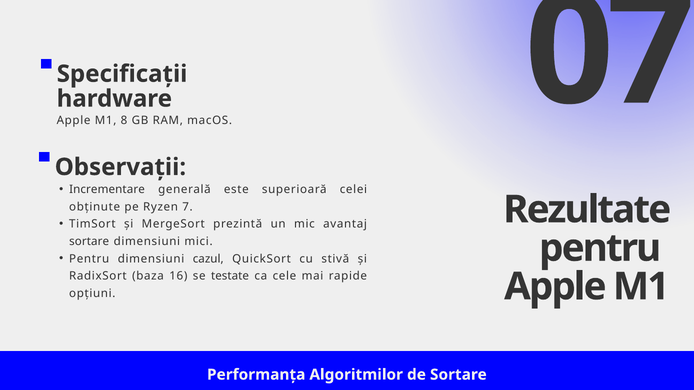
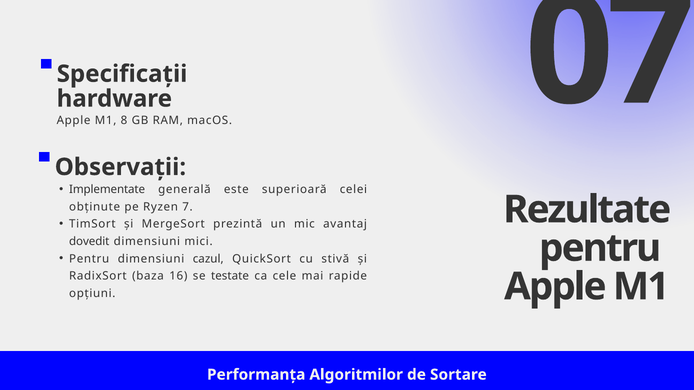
Incrementare: Incrementare -> Implementate (107, 190)
sortare: sortare -> dovedit (89, 242)
